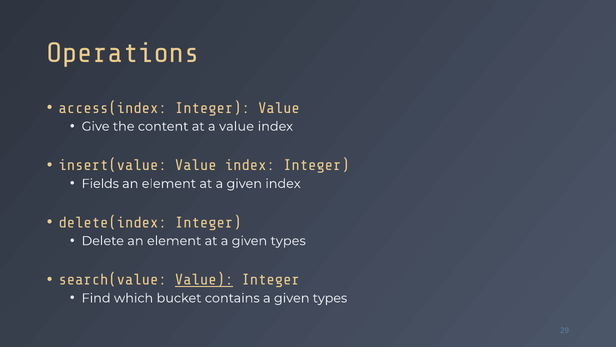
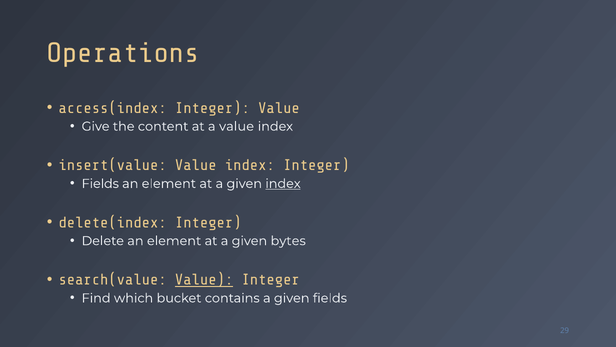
index underline: none -> present (283, 183)
at a given types: types -> bytes (288, 241)
contains a given types: types -> fields (330, 298)
